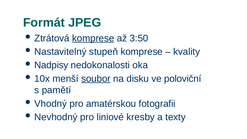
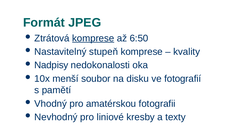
3:50: 3:50 -> 6:50 (139, 38)
soubor underline: present -> none (96, 79)
poloviční: poloviční -> fotografií (183, 79)
